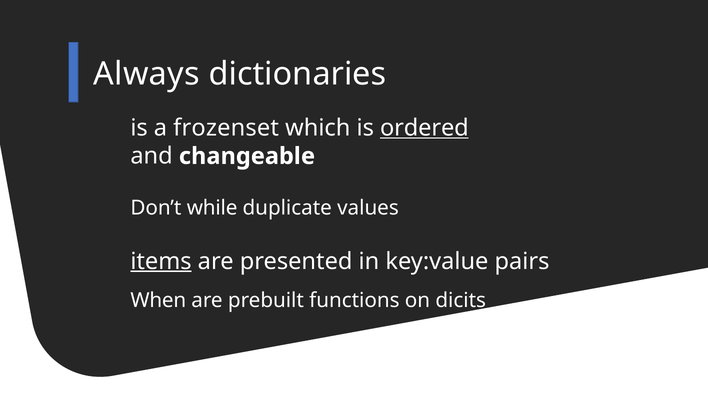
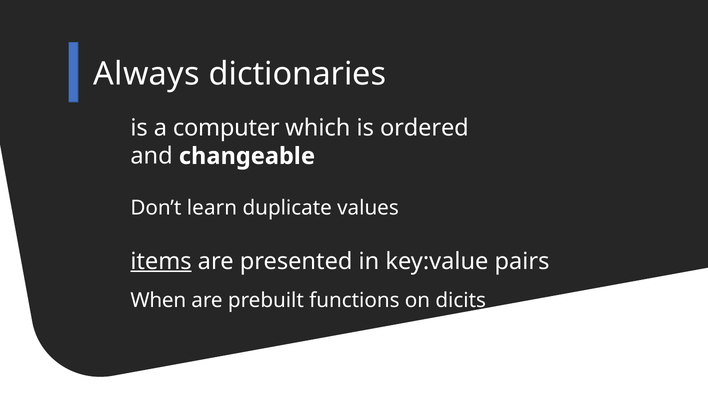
frozenset: frozenset -> computer (226, 128)
ordered underline: present -> none (424, 128)
while: while -> learn (212, 208)
